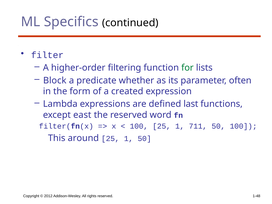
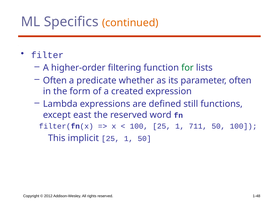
continued colour: black -> orange (130, 23)
Block: Block -> Often (55, 80)
last: last -> still (191, 104)
around: around -> implicit (83, 138)
